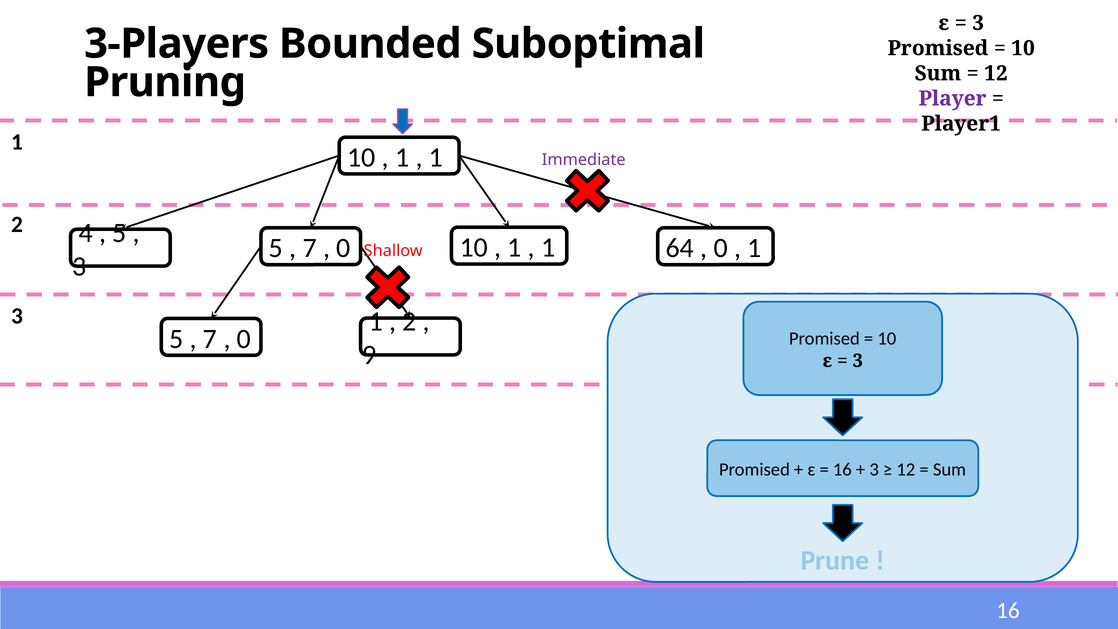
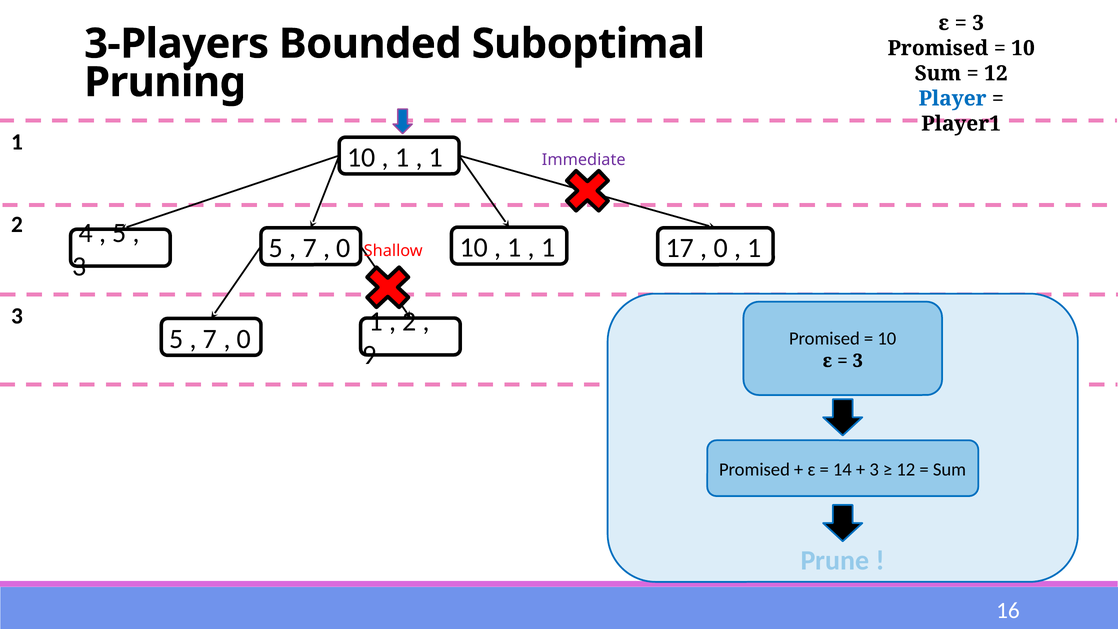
Player colour: purple -> blue (953, 99)
64: 64 -> 17 (680, 248)
16: 16 -> 14 (842, 469)
